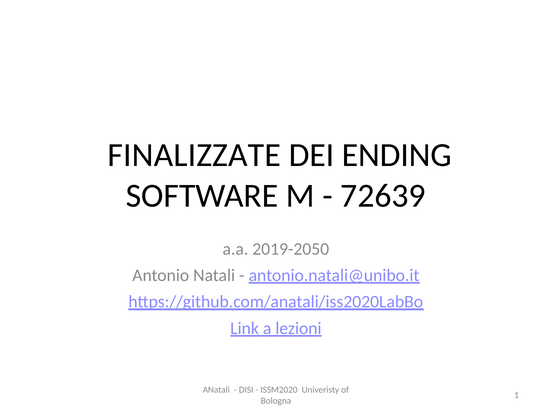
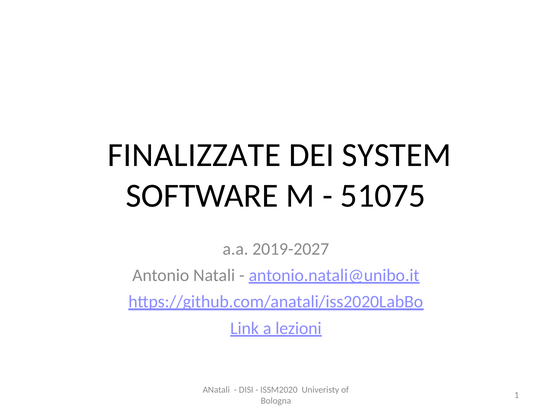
ENDING: ENDING -> SYSTEM (397, 155)
72639: 72639 -> 51075 (383, 196)
2019-2050: 2019-2050 -> 2019-2027 (291, 249)
